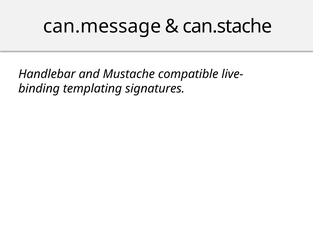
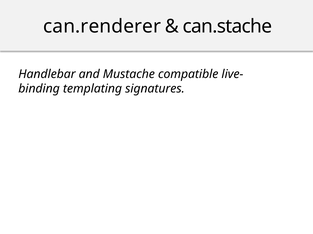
can.message: can.message -> can.renderer (102, 26)
